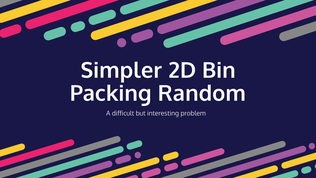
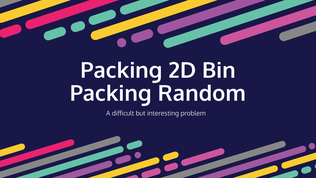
Simpler: Simpler -> Packing (121, 71)
